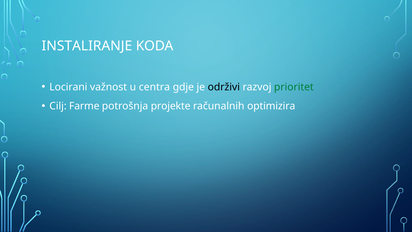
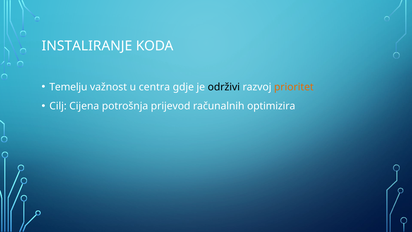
Locirani: Locirani -> Temelju (68, 87)
prioritet colour: green -> orange (294, 87)
Farme: Farme -> Cijena (84, 106)
projekte: projekte -> prijevod (171, 106)
